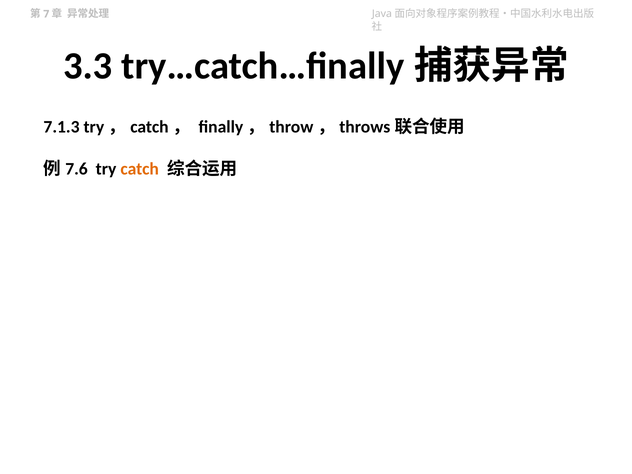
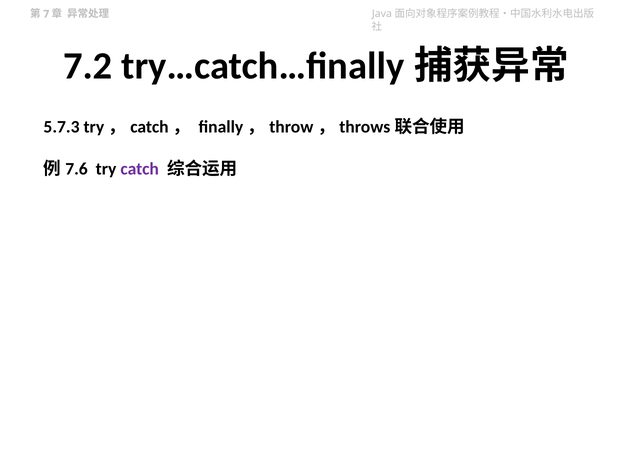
3.3: 3.3 -> 7.2 (88, 66)
7.1.3: 7.1.3 -> 5.7.3 (62, 127)
catch colour: orange -> purple (140, 169)
